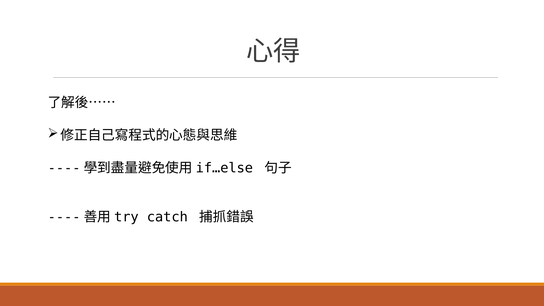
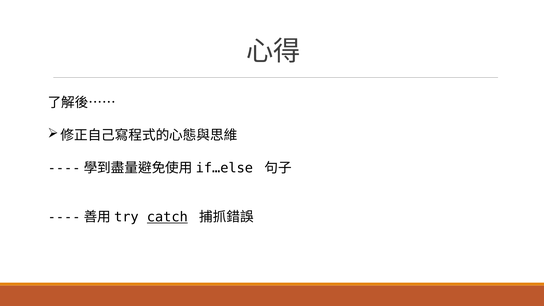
catch underline: none -> present (167, 217)
